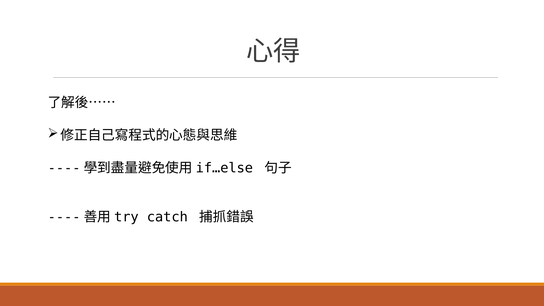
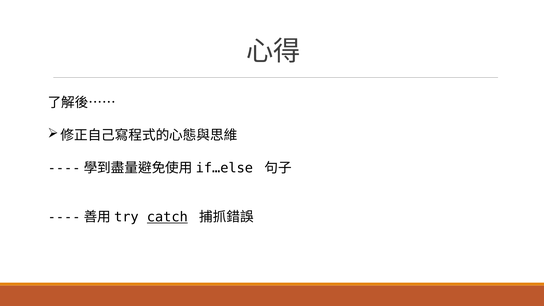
catch underline: none -> present (167, 217)
